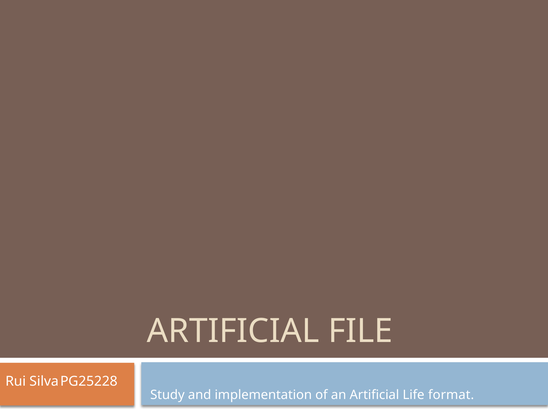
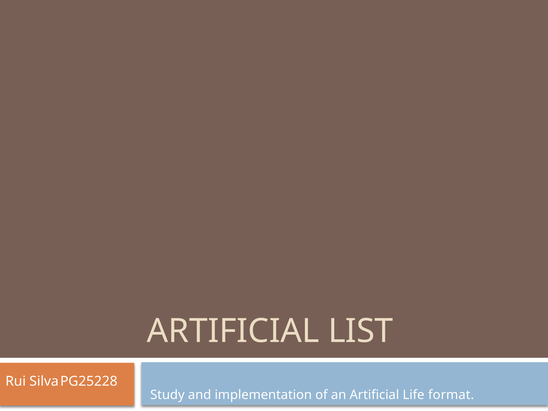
FILE: FILE -> LIST (361, 331)
